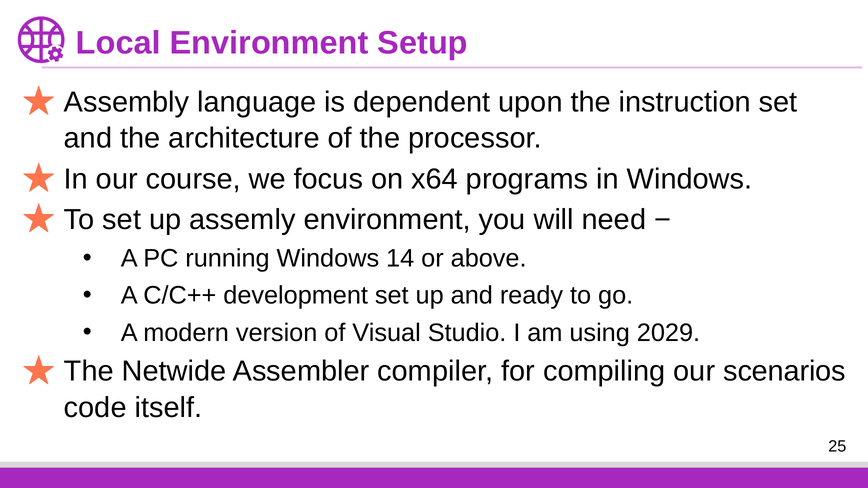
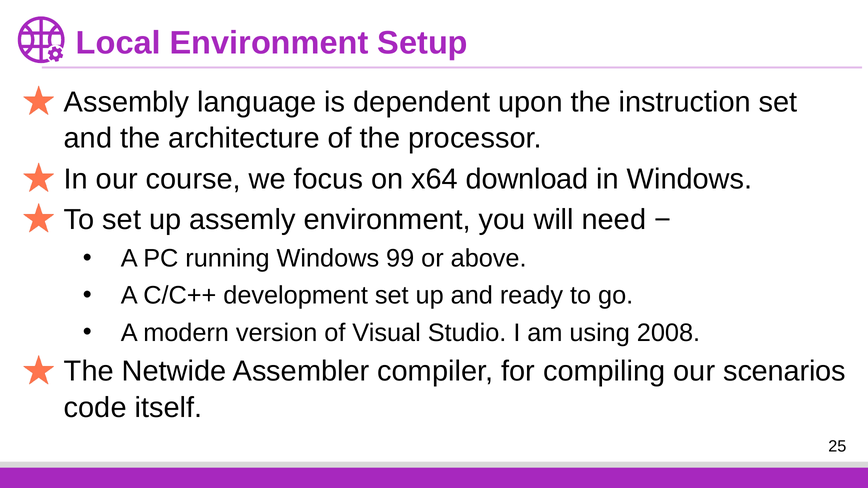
programs: programs -> download (527, 179)
14: 14 -> 99 (400, 259)
2029: 2029 -> 2008 (668, 333)
